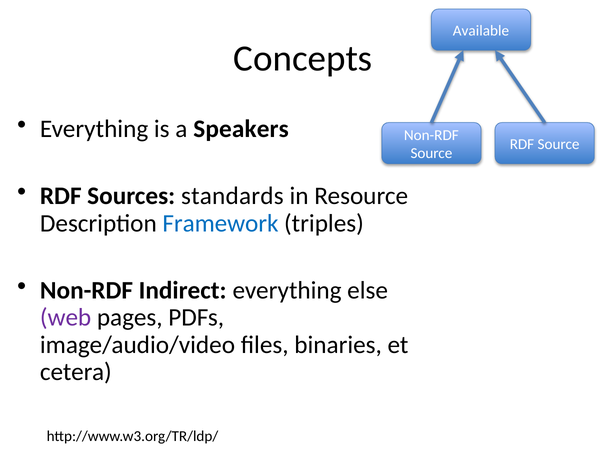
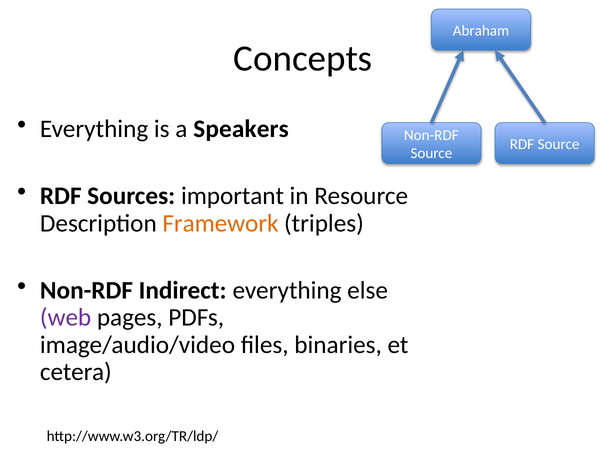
Available: Available -> Abraham (481, 31)
standards: standards -> important (233, 196)
Framework colour: blue -> orange (220, 223)
